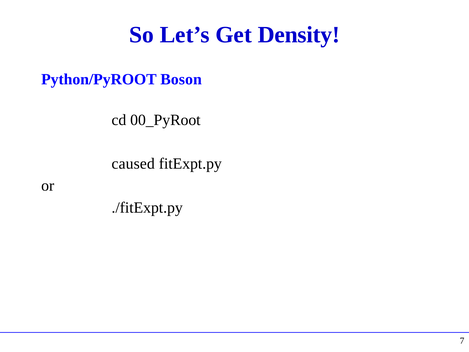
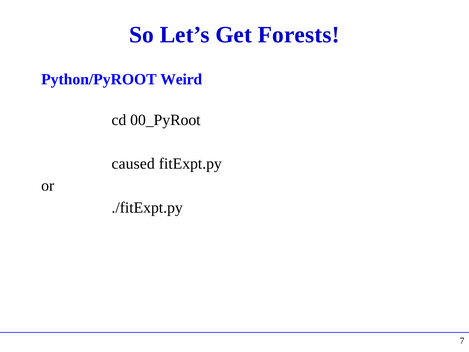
Density: Density -> Forests (299, 35)
Boson: Boson -> Weird (181, 79)
